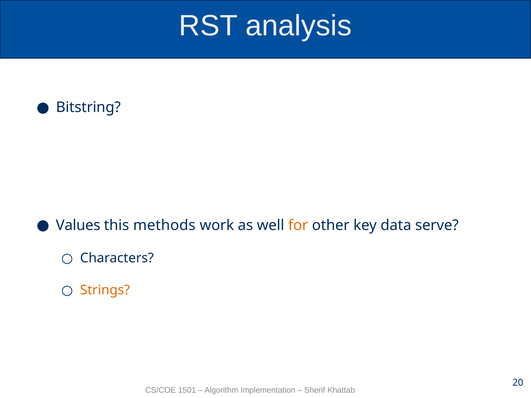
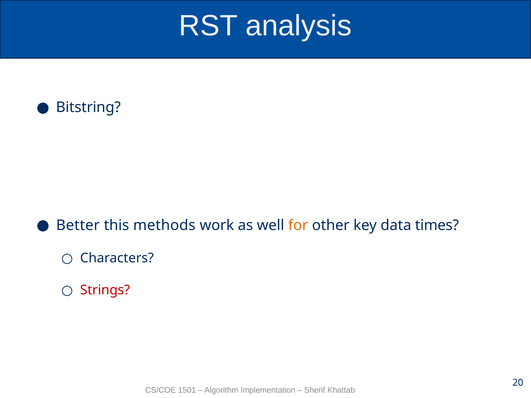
Values: Values -> Better (78, 226)
serve: serve -> times (437, 226)
Strings colour: orange -> red (105, 291)
